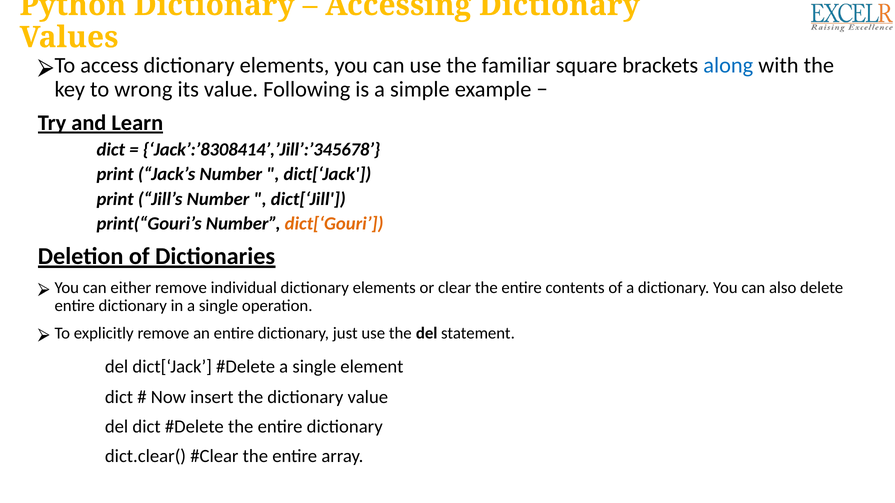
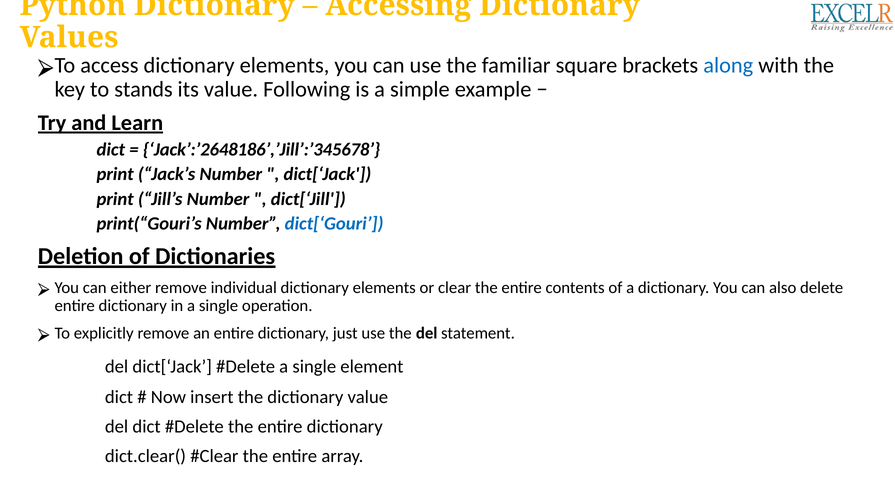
wrong: wrong -> stands (143, 89)
Jack’:’8308414’,’Jill’:’345678: Jack’:’8308414’,’Jill’:’345678 -> Jack’:’2648186’,’Jill’:’345678 (262, 150)
dict[‘Gouri colour: orange -> blue (334, 224)
